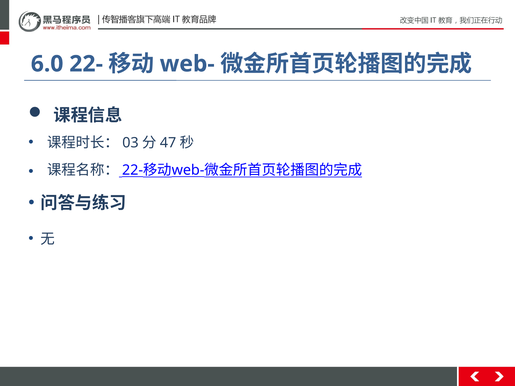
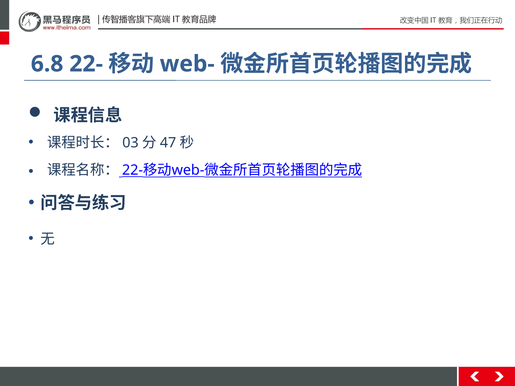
6.0: 6.0 -> 6.8 (47, 64)
